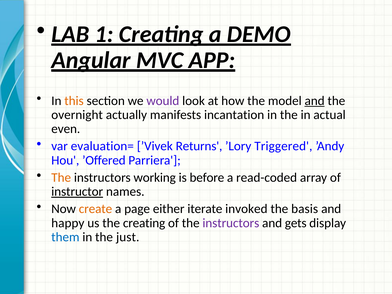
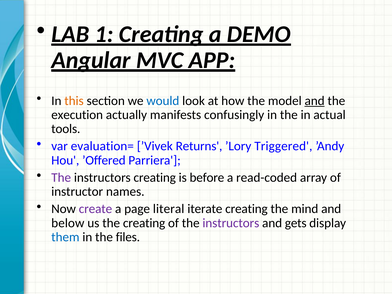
would colour: purple -> blue (163, 101)
overnight: overnight -> execution (77, 115)
incantation: incantation -> confusingly (234, 115)
even: even -> tools (66, 129)
The colour: orange -> purple (61, 178)
instructors working: working -> creating (155, 178)
instructor underline: present -> none (77, 192)
create colour: orange -> purple (95, 209)
either: either -> literal (169, 209)
iterate invoked: invoked -> creating (246, 209)
basis: basis -> mind (305, 209)
happy: happy -> below (68, 223)
just: just -> files (128, 237)
